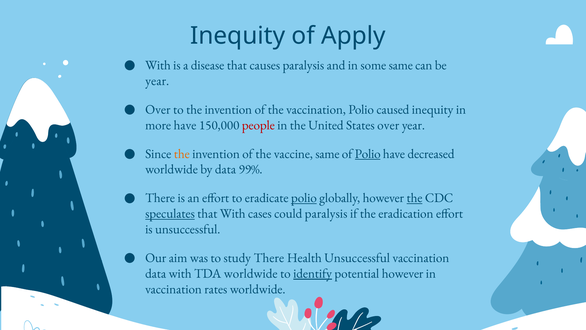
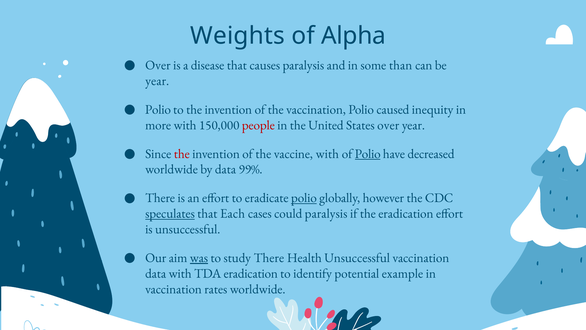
Inequity: Inequity -> Weights (238, 36)
Apply: Apply -> Alpha (354, 36)
With: With -> Over (158, 65)
some same: same -> than (401, 65)
Over: Over -> Polio (158, 109)
more have: have -> with (185, 125)
the colour: orange -> red (182, 154)
vaccine same: same -> with (327, 154)
the underline: present -> none (415, 198)
that With: With -> Each (233, 213)
was underline: none -> present (199, 258)
TDA worldwide: worldwide -> eradication (251, 273)
identify underline: present -> none (313, 273)
potential however: however -> example (402, 273)
